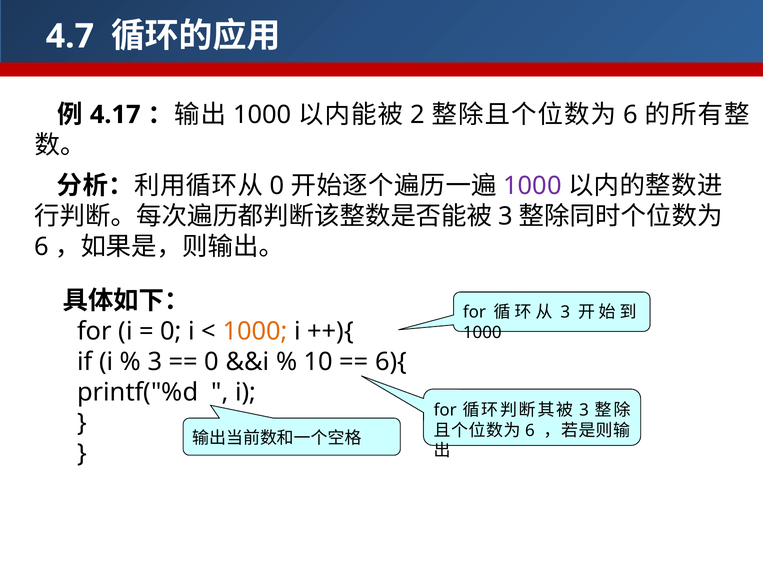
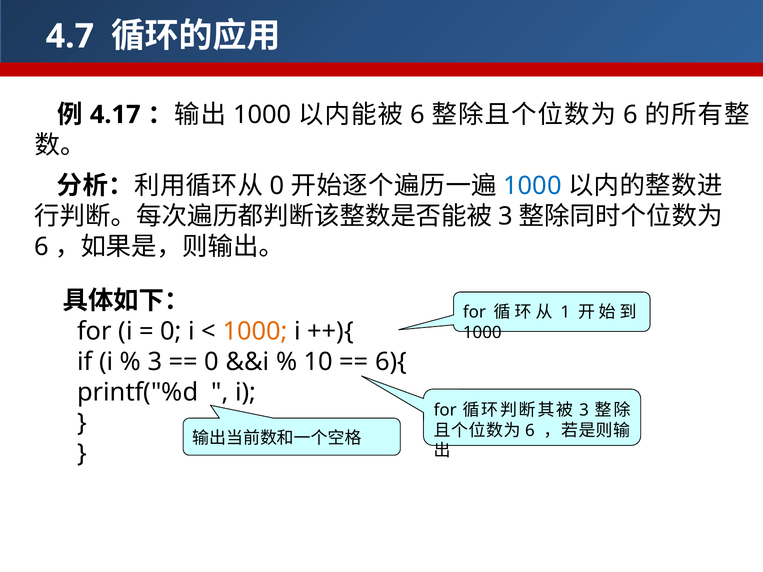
2: 2 -> 6 (418, 115)
1000 colour: purple -> blue (532, 186)
3: 3 -> 1 (565, 312)
